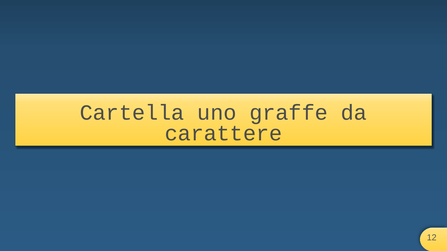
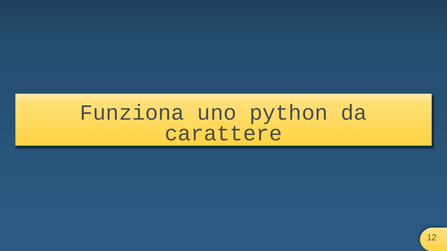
Cartella: Cartella -> Funziona (132, 113)
graffe: graffe -> python (289, 113)
